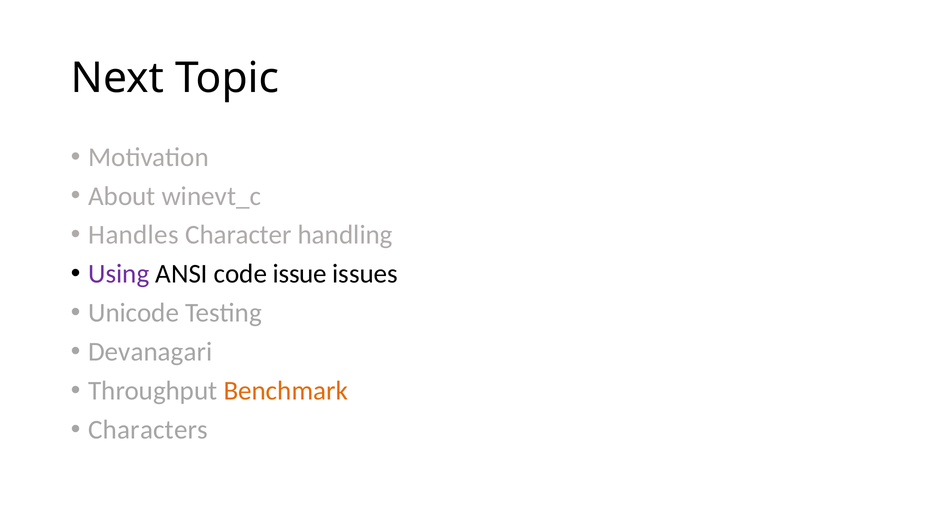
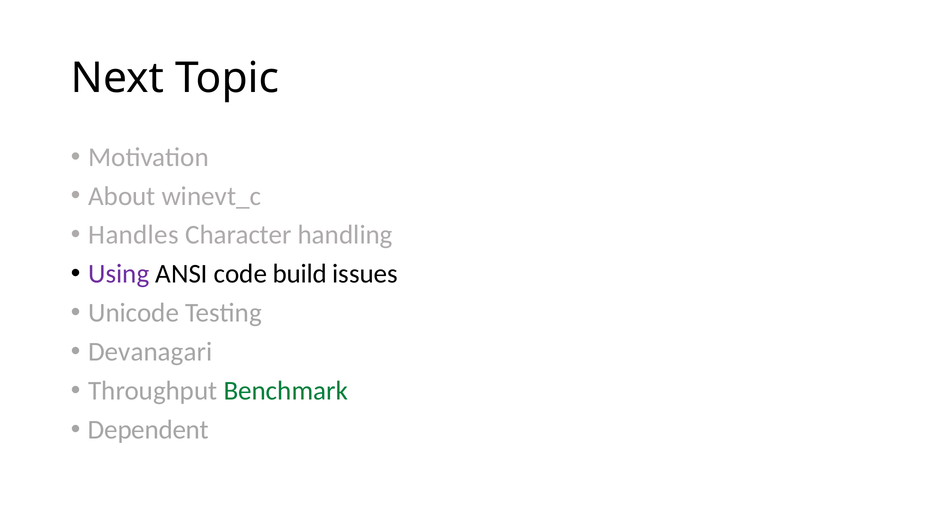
issue: issue -> build (300, 274)
Benchmark colour: orange -> green (286, 390)
Characters: Characters -> Dependent (148, 429)
